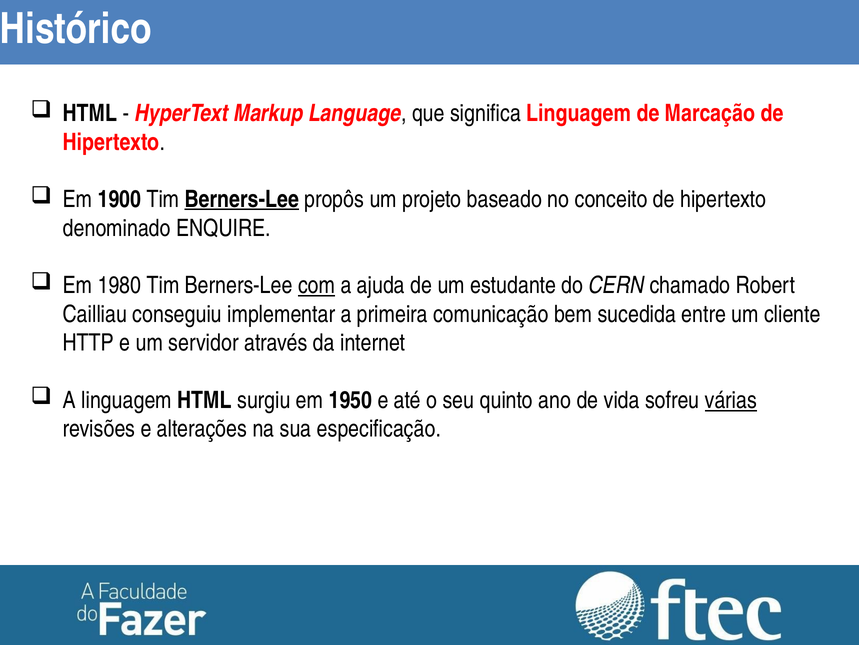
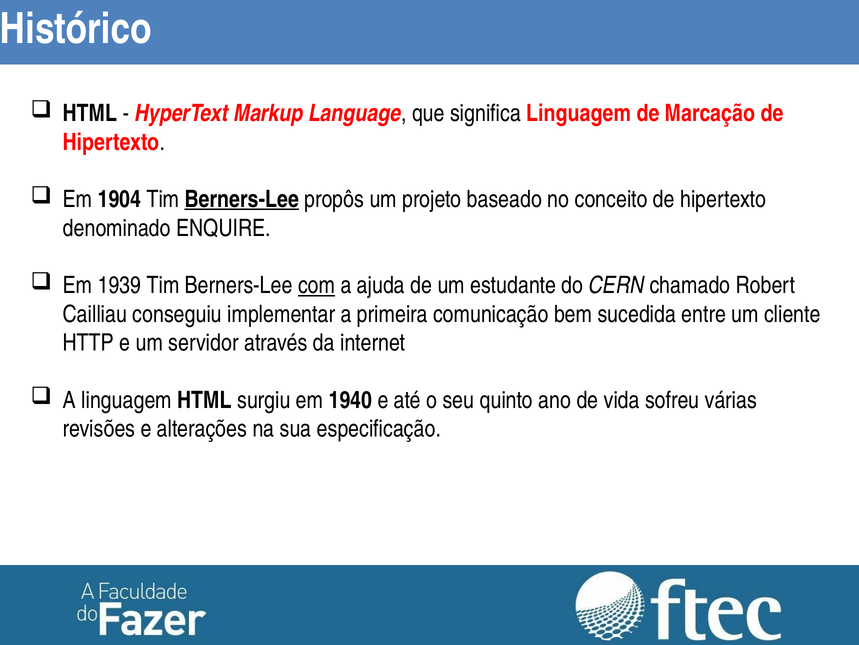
1900: 1900 -> 1904 (119, 199)
1980: 1980 -> 1939 (119, 285)
1950: 1950 -> 1940 (350, 400)
várias underline: present -> none (731, 400)
